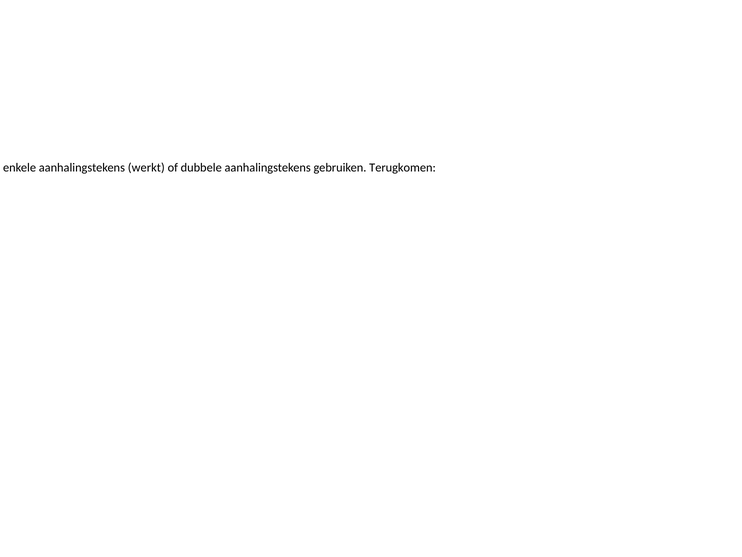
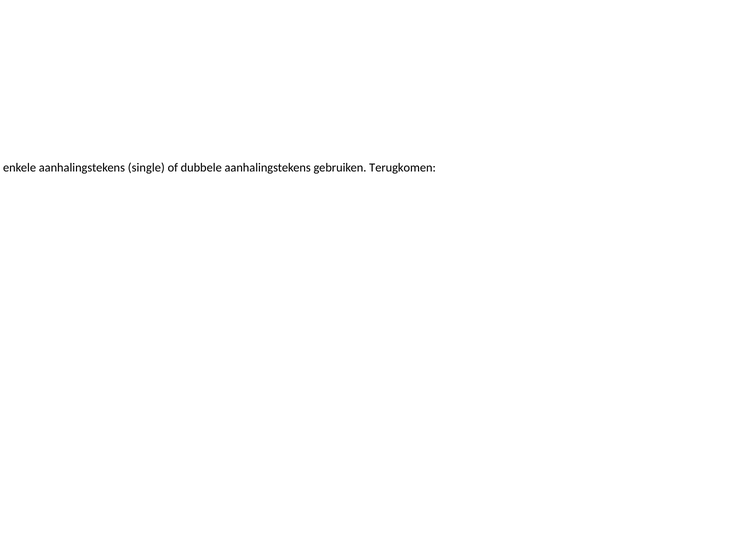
werkt: werkt -> single (146, 168)
